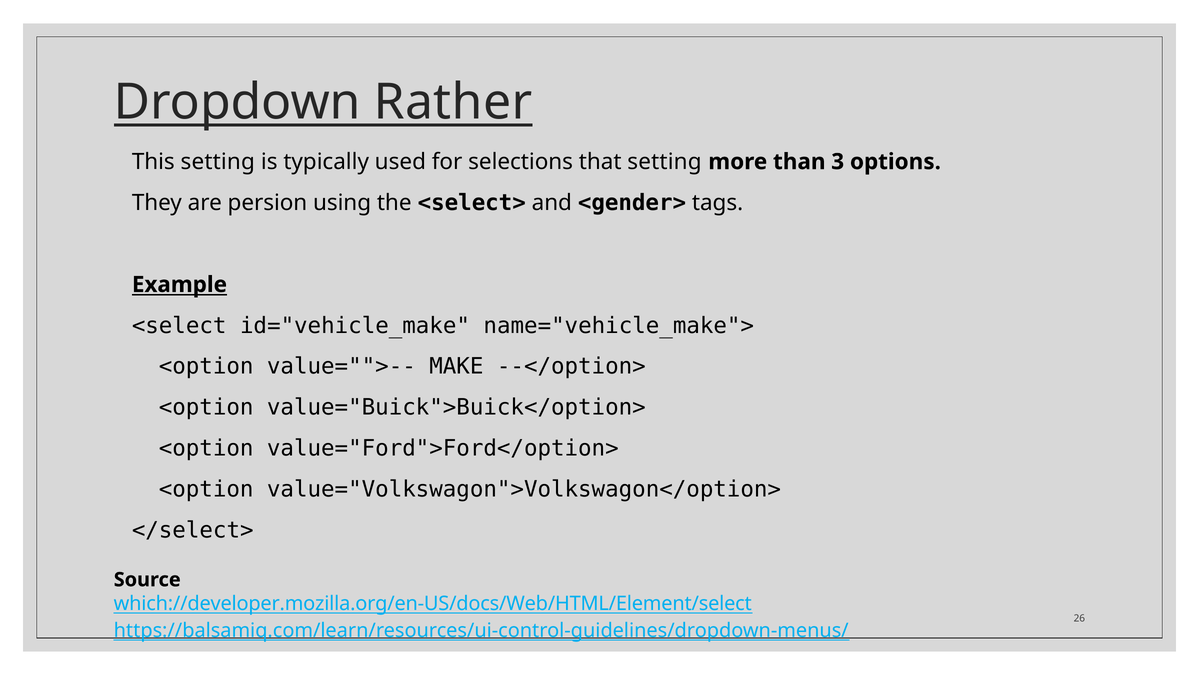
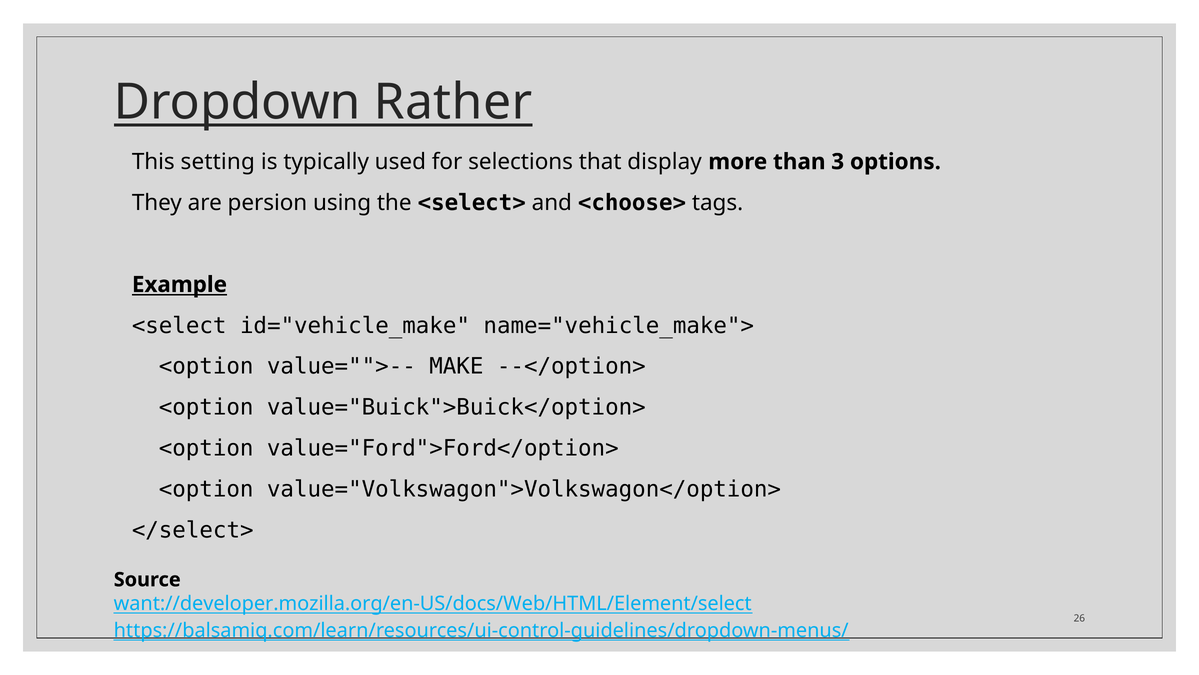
that setting: setting -> display (665, 162)
<gender>: <gender> -> <choose> (632, 203)
which://developer.mozilla.org/en-US/docs/Web/HTML/Element/select: which://developer.mozilla.org/en-US/docs/Web/HTML/Element/select -> want://developer.mozilla.org/en-US/docs/Web/HTML/Element/select (433, 603)
